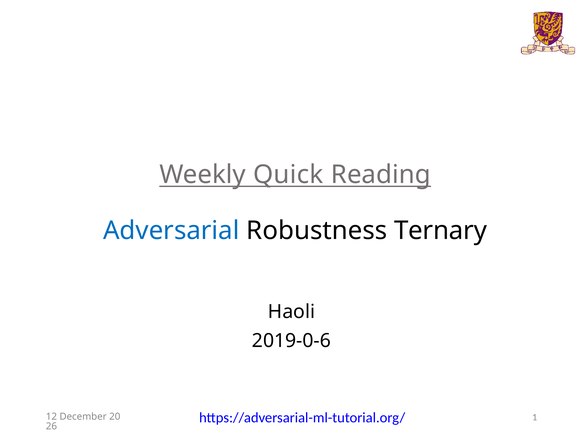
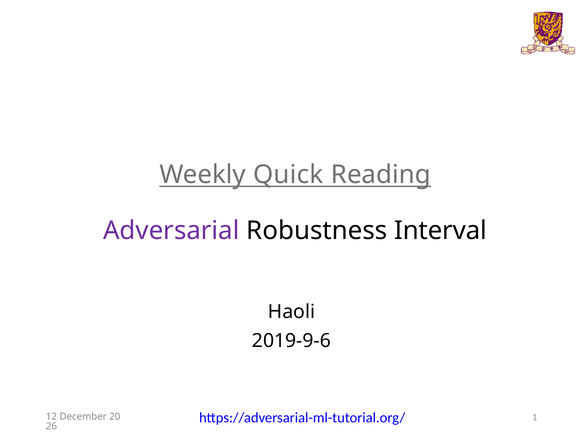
Adversarial colour: blue -> purple (171, 231)
Ternary: Ternary -> Interval (440, 231)
2019-0-6: 2019-0-6 -> 2019-9-6 (291, 341)
